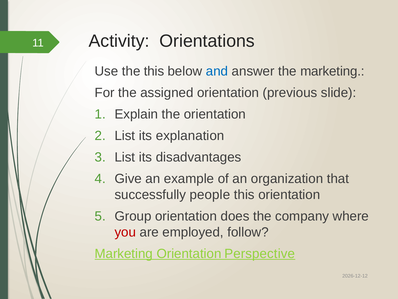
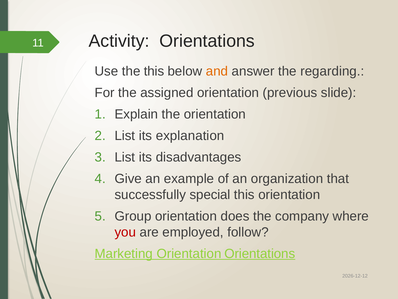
and colour: blue -> orange (217, 71)
the marketing: marketing -> regarding (332, 71)
people: people -> special (210, 194)
Orientation Perspective: Perspective -> Orientations (260, 253)
